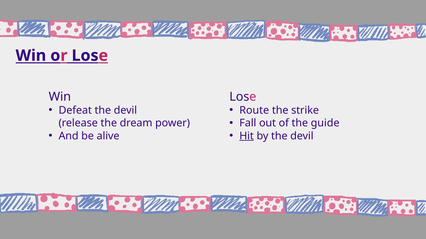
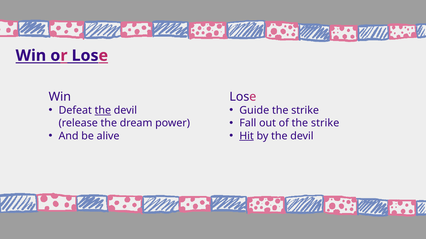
the underline: none -> present (103, 111)
Route: Route -> Guide (254, 111)
of the guide: guide -> strike (325, 123)
